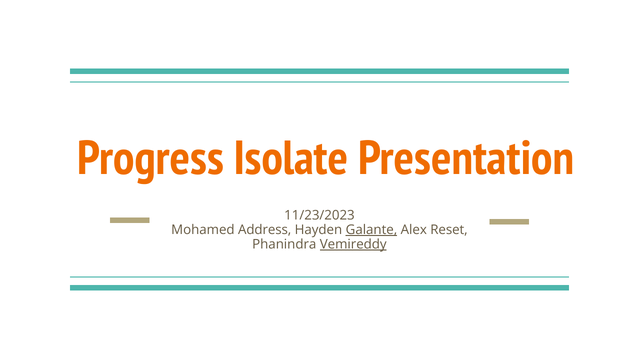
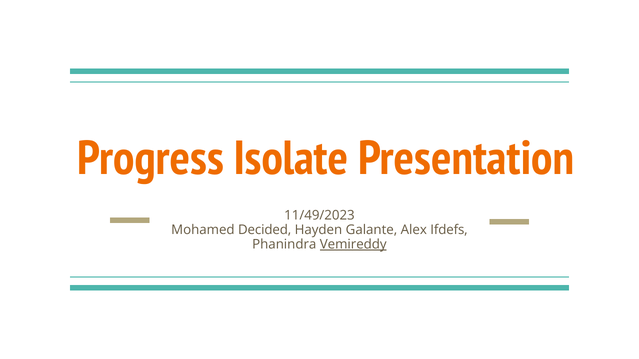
11/23/2023: 11/23/2023 -> 11/49/2023 (319, 215)
Address: Address -> Decided (265, 230)
Galante underline: present -> none (371, 230)
Reset: Reset -> Ifdefs (449, 230)
